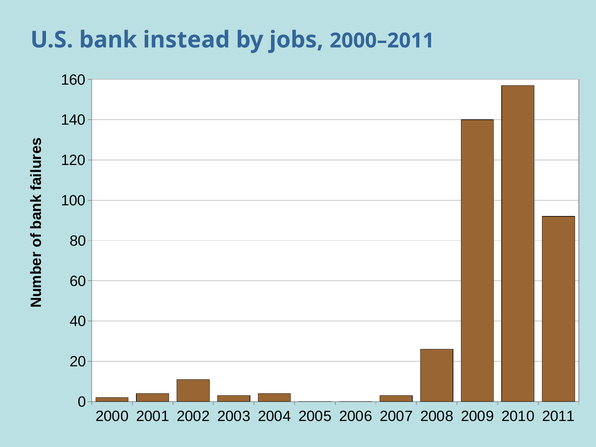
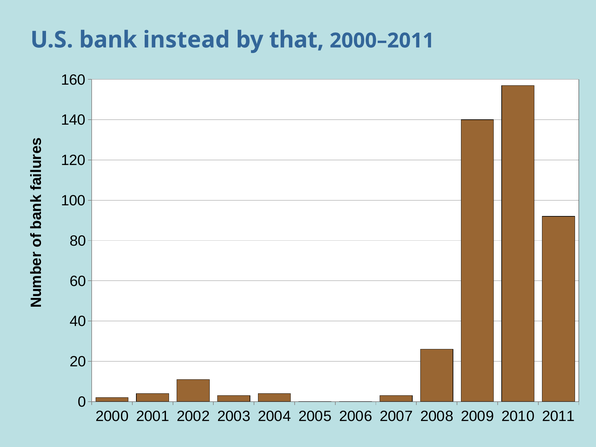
jobs: jobs -> that (297, 40)
